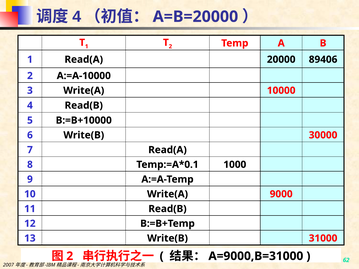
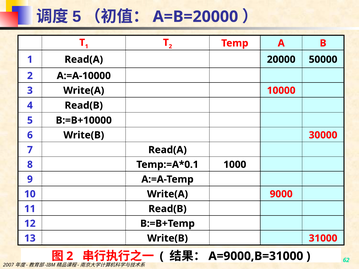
4: 4 -> 5 (77, 17)
89406: 89406 -> 50000 (323, 60)
